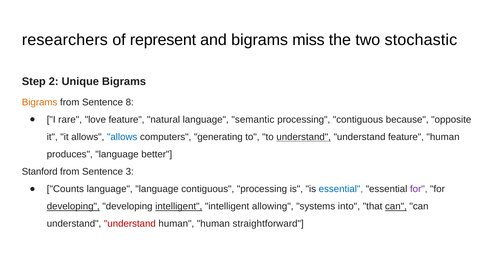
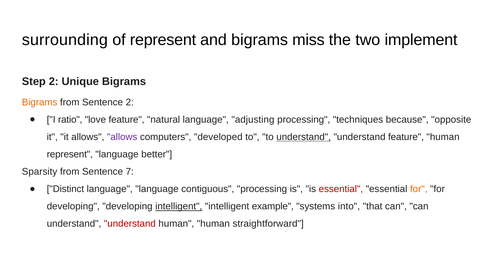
researchers: researchers -> surrounding (65, 40)
stochastic: stochastic -> implement (421, 40)
Sentence 8: 8 -> 2 (130, 102)
rare: rare -> ratio (70, 120)
semantic: semantic -> adjusting (253, 120)
processing contiguous: contiguous -> techniques (358, 120)
allows colour: blue -> purple (122, 137)
generating: generating -> developed (218, 137)
produces: produces -> represent (70, 155)
Stanford: Stanford -> Sparsity (40, 172)
3: 3 -> 7 (130, 172)
Counts: Counts -> Distinct (65, 189)
essential colour: blue -> red (341, 189)
for colour: purple -> orange (419, 189)
developing underline: present -> none (73, 207)
allowing: allowing -> example (273, 207)
can underline: present -> none (396, 207)
